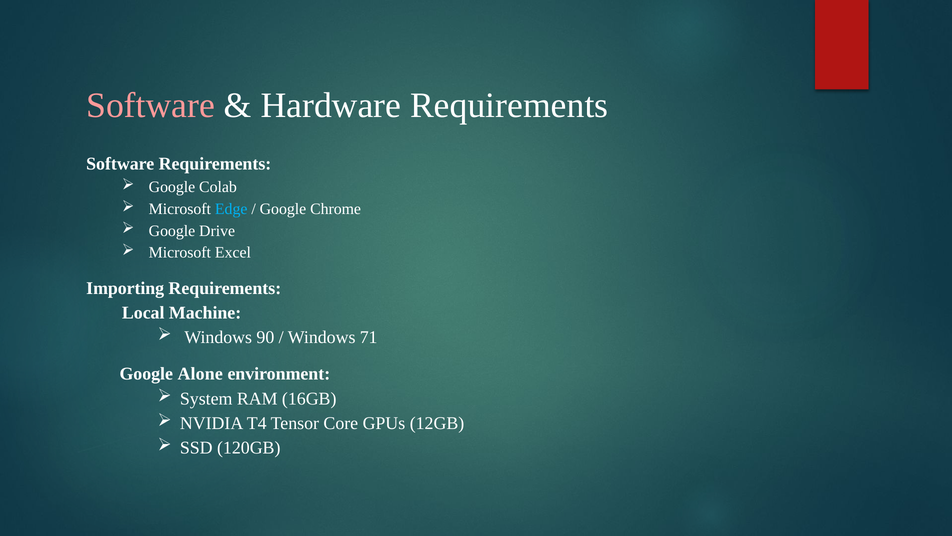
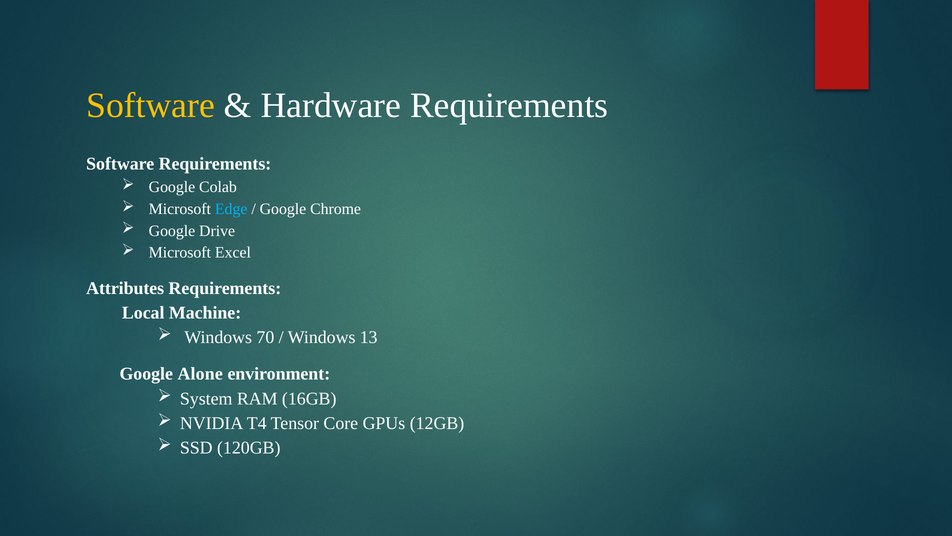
Software colour: pink -> yellow (151, 105)
Importing: Importing -> Attributes (125, 288)
90: 90 -> 70 (265, 337)
71: 71 -> 13 (369, 337)
